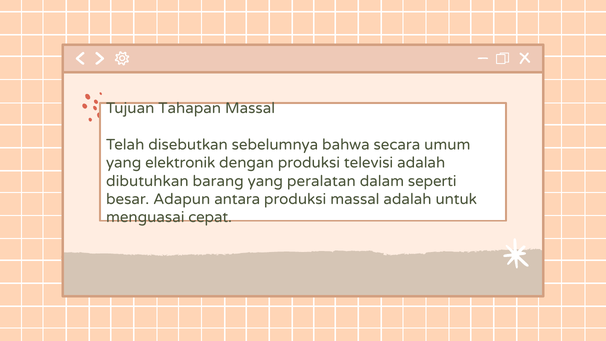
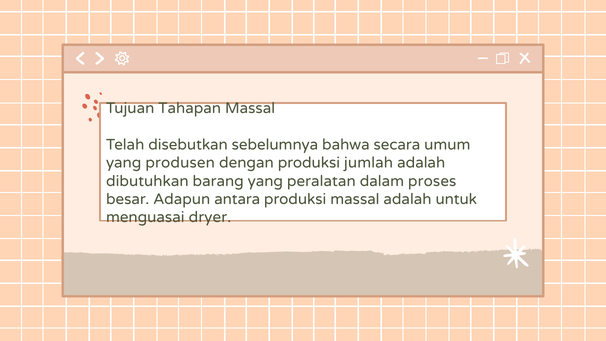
elektronik: elektronik -> produsen (180, 163)
televisi: televisi -> jumlah (369, 163)
seperti: seperti -> proses (432, 181)
cepat: cepat -> dryer (210, 217)
